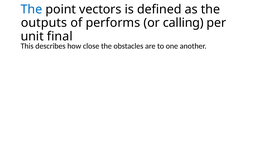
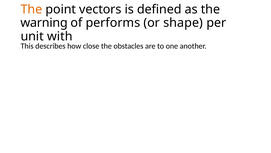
The colour: blue -> orange (31, 9)
outputs: outputs -> warning (44, 23)
calling: calling -> shape (183, 23)
final: final -> with (60, 36)
